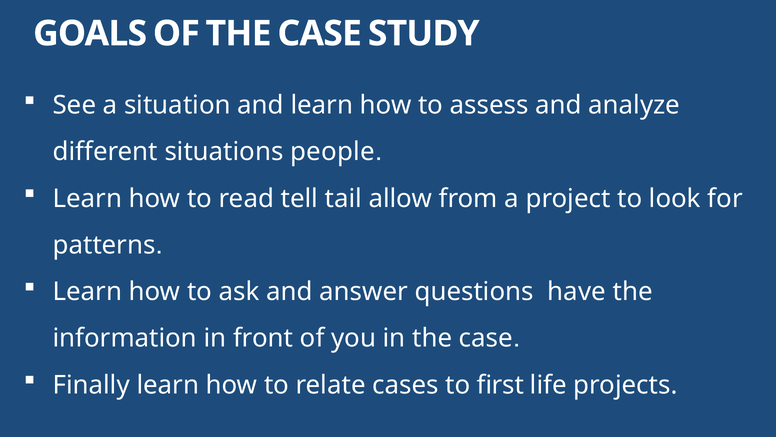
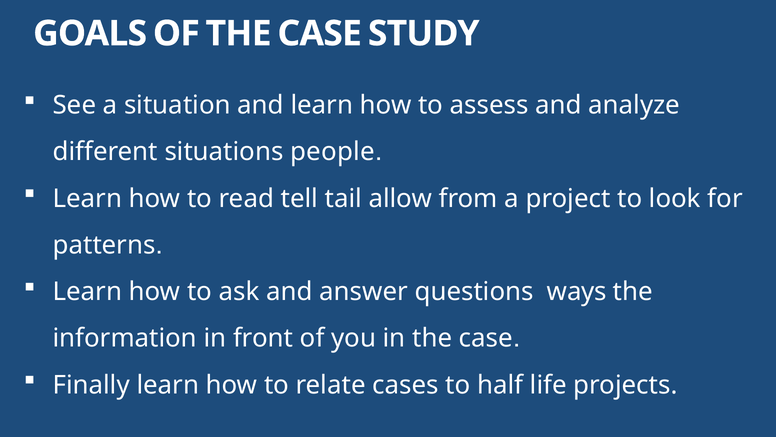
have: have -> ways (577, 291)
ﬁrst: ﬁrst -> half (500, 385)
